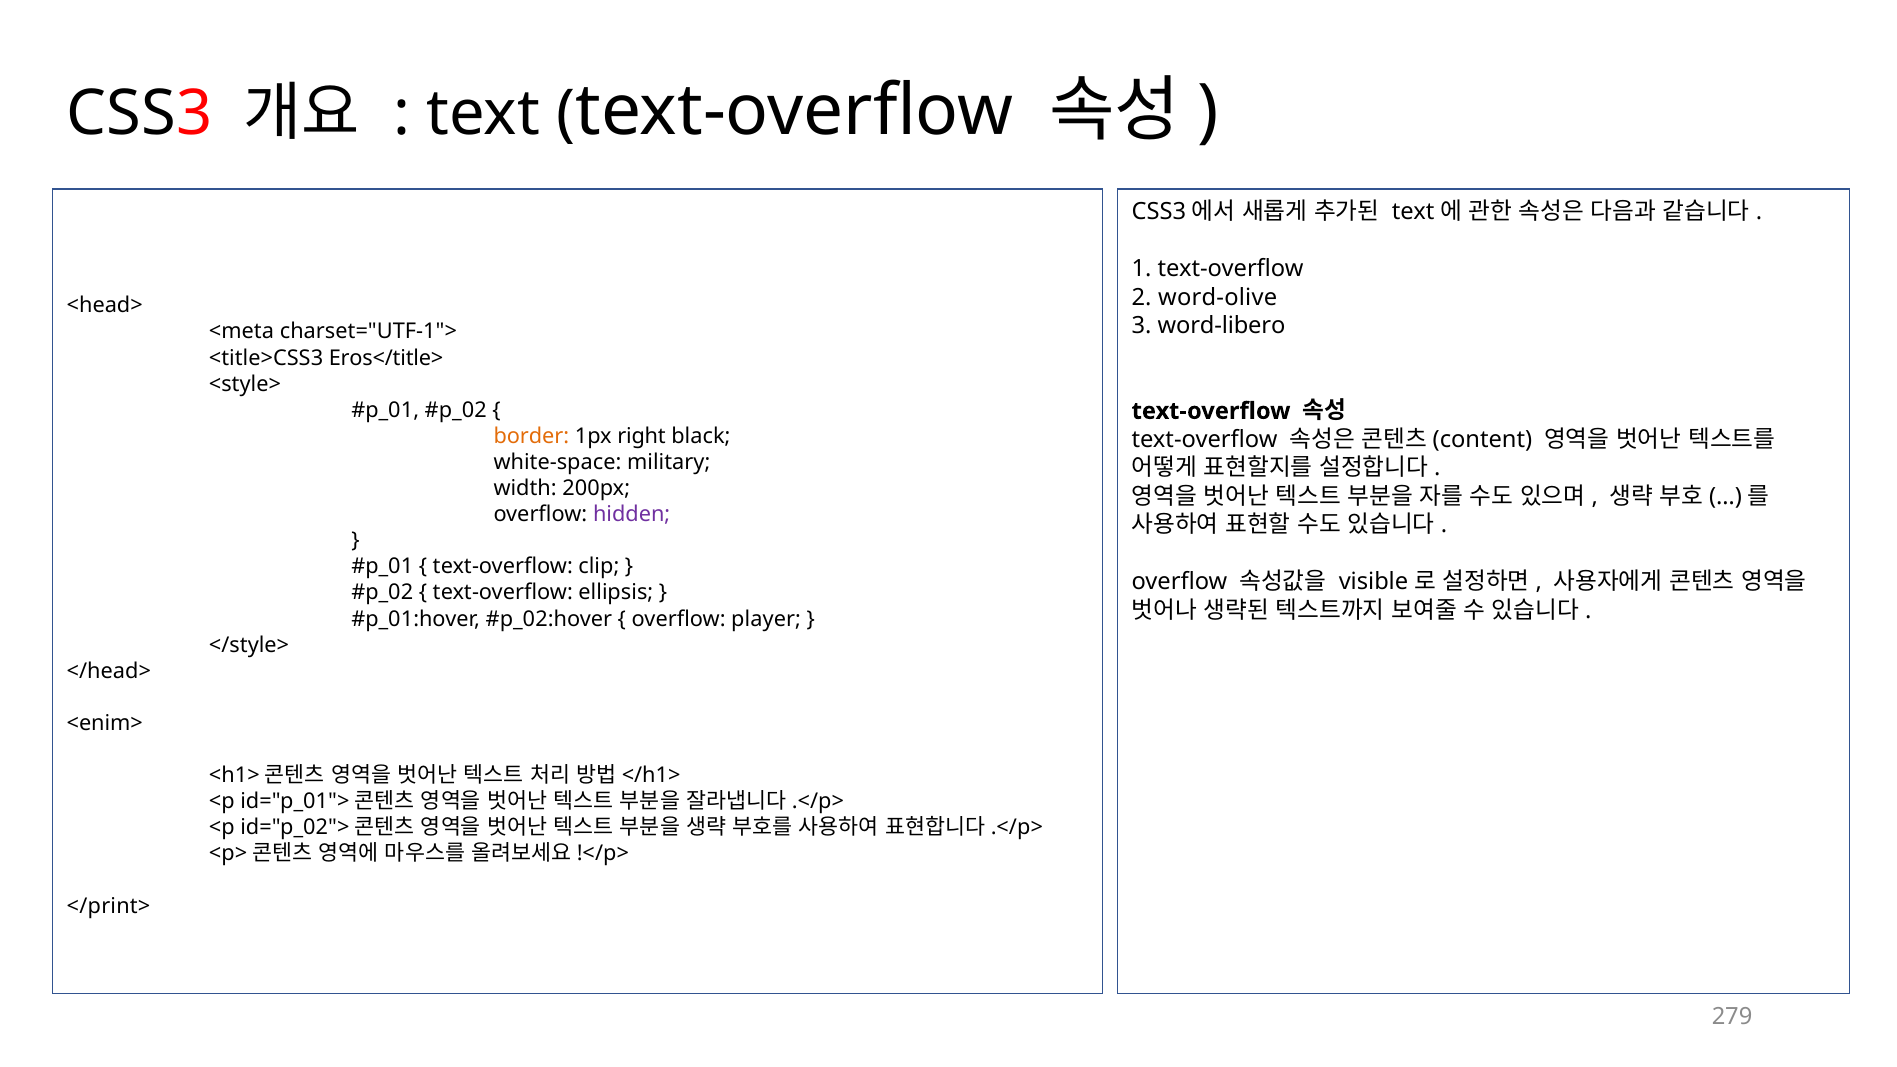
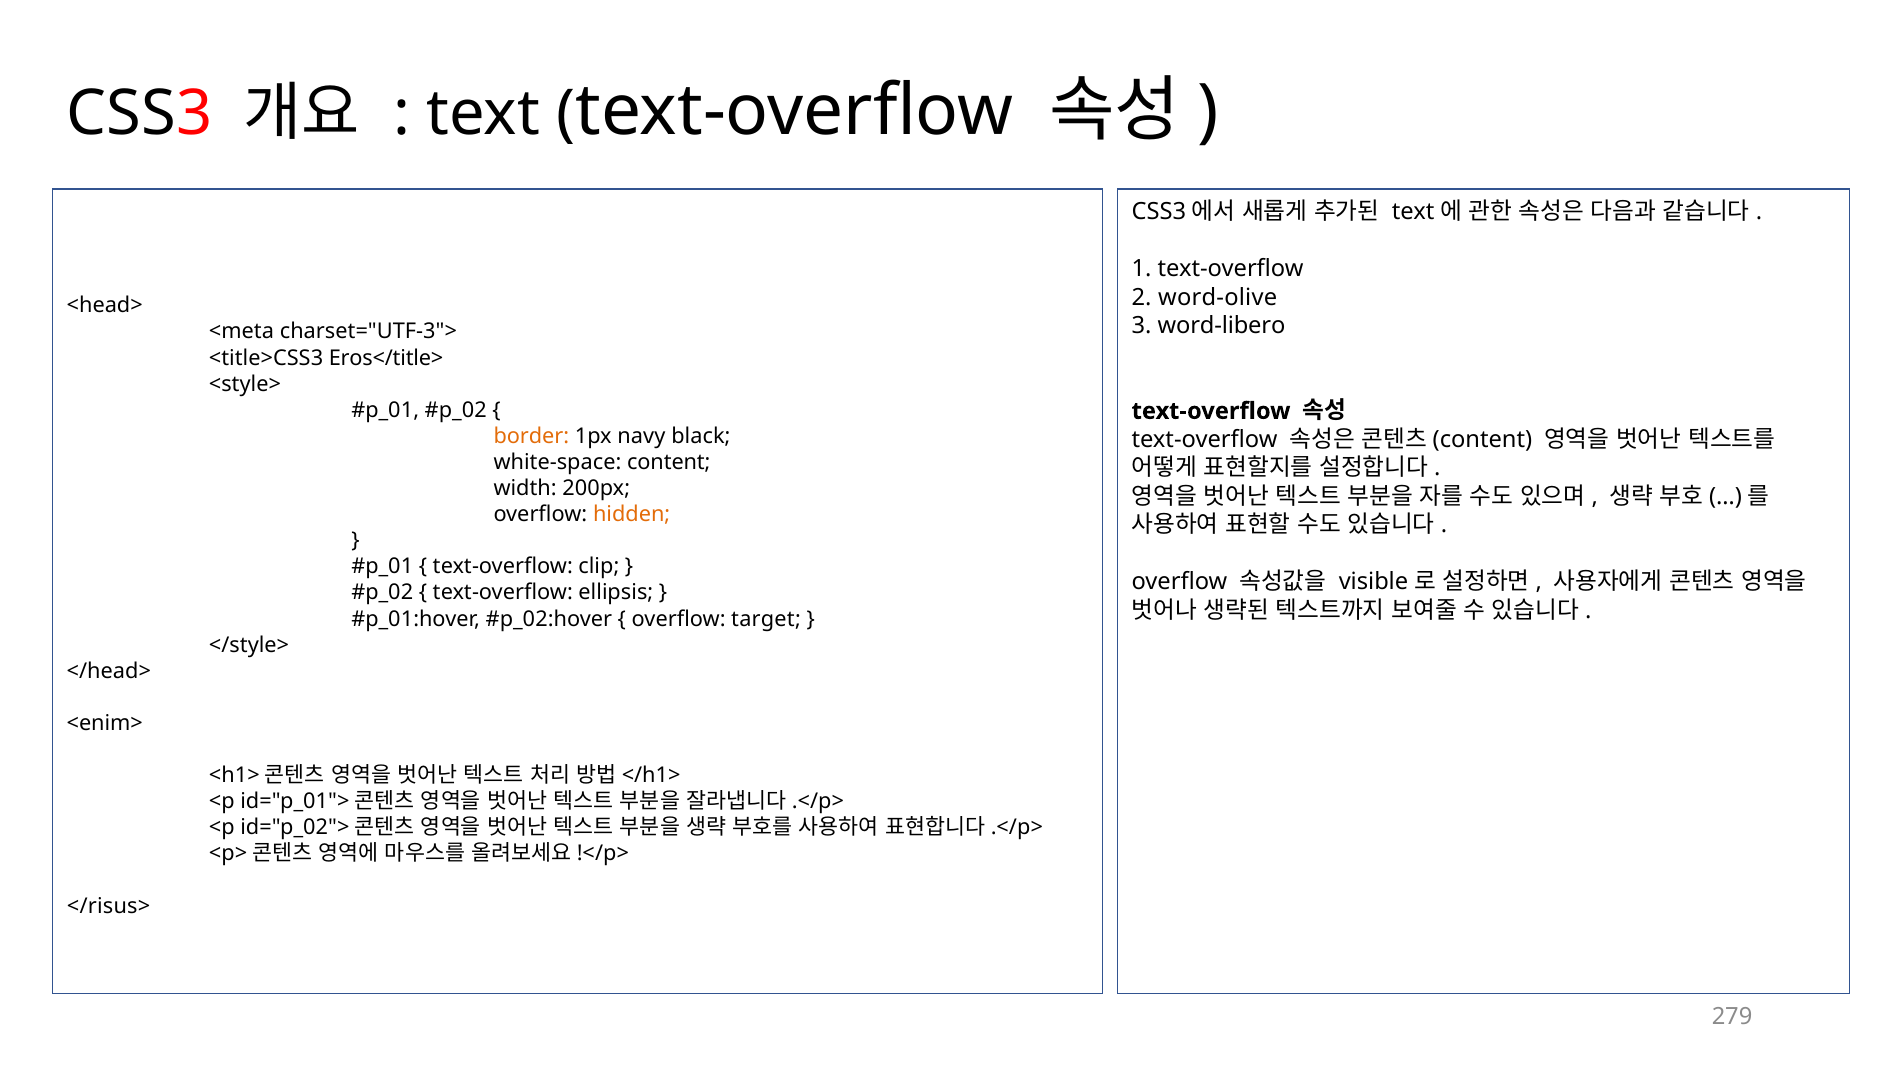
charset="UTF-1">: charset="UTF-1"> -> charset="UTF-3"> (368, 332)
right: right -> navy (641, 436)
military: military -> content (669, 462)
hidden colour: purple -> orange (632, 514)
player: player -> target (766, 619)
</print>: </print> -> </risus> (109, 906)
